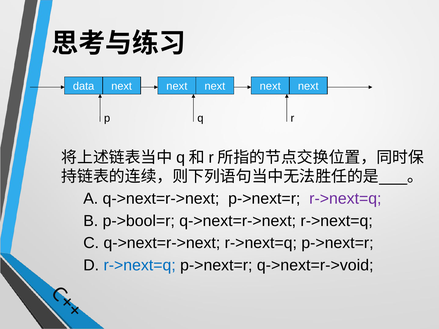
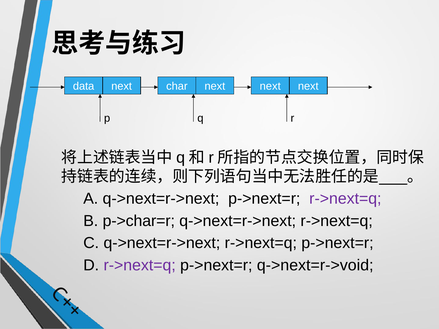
data next next: next -> char (177, 86)
p->bool=r: p->bool=r -> p->char=r (139, 221)
r->next=q colour: blue -> purple (140, 265)
